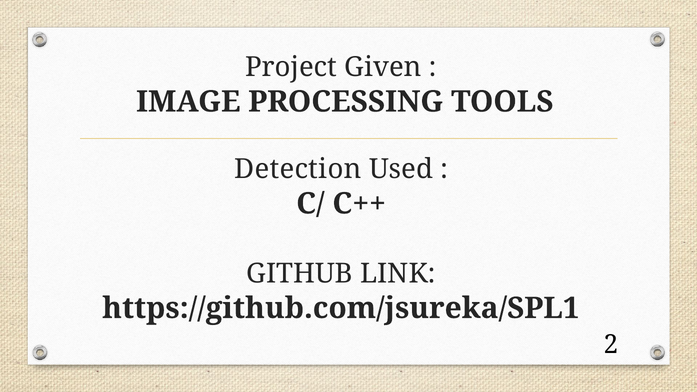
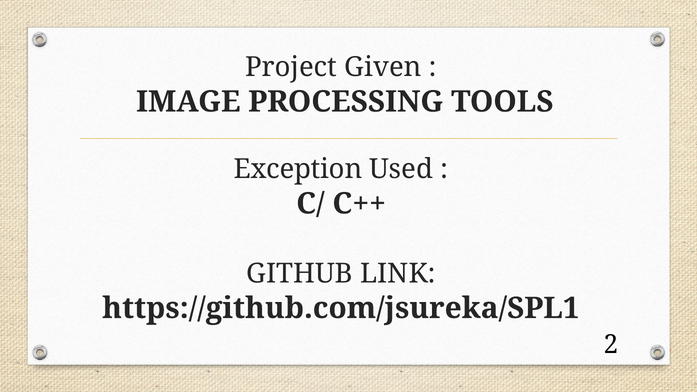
Detection: Detection -> Exception (298, 169)
